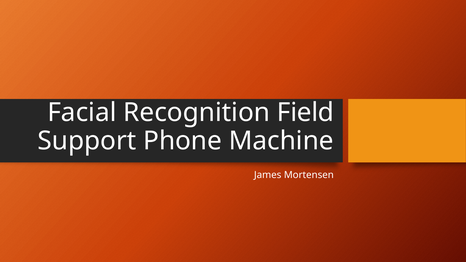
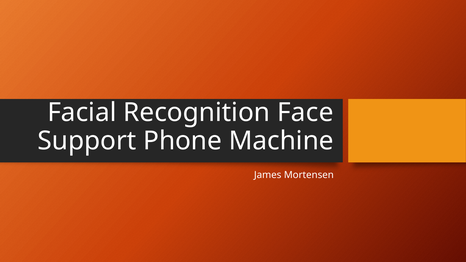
Field: Field -> Face (305, 113)
